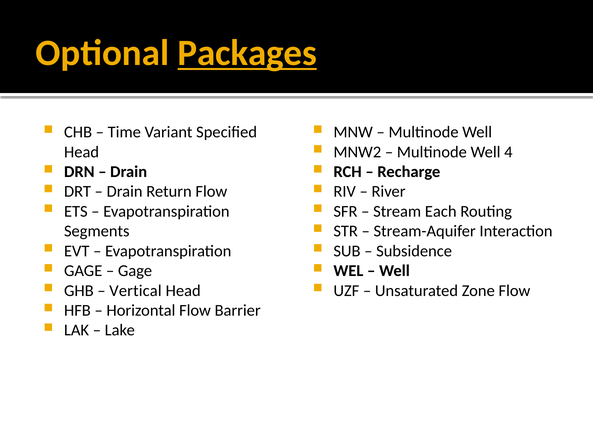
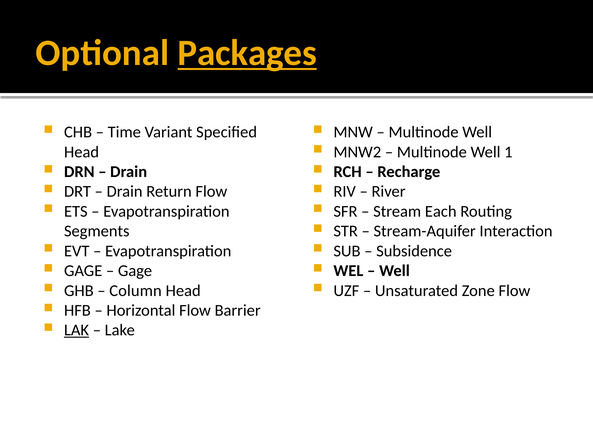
4: 4 -> 1 (508, 152)
Vertical: Vertical -> Column (136, 290)
LAK underline: none -> present (77, 330)
